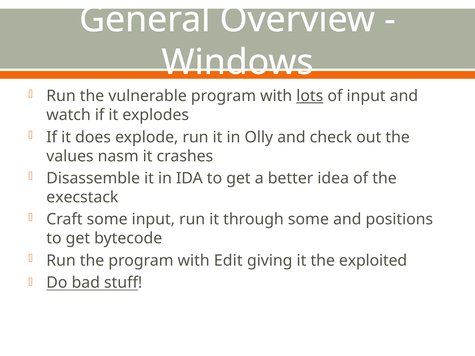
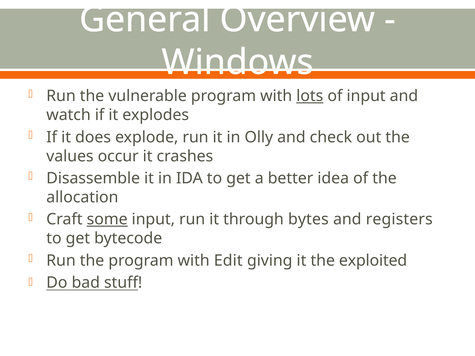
nasm: nasm -> occur (118, 156)
execstack: execstack -> allocation (82, 197)
some underline: none -> present (107, 220)
through some: some -> bytes (308, 220)
positions: positions -> registers (399, 220)
